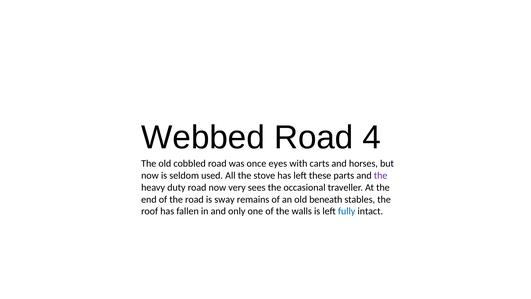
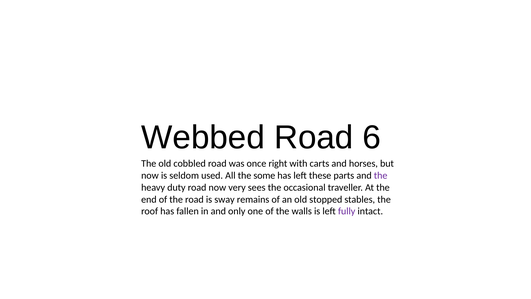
4: 4 -> 6 (372, 137)
eyes: eyes -> right (278, 163)
stove: stove -> some (264, 175)
beneath: beneath -> stopped (326, 199)
fully colour: blue -> purple (347, 211)
